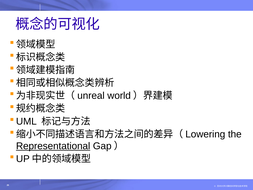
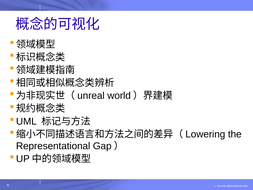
Representational underline: present -> none (53, 146)
